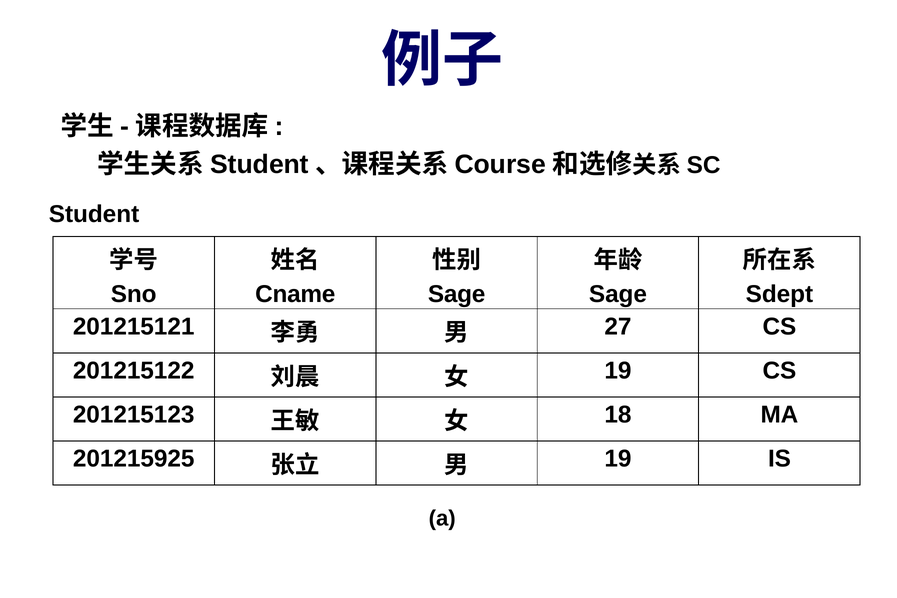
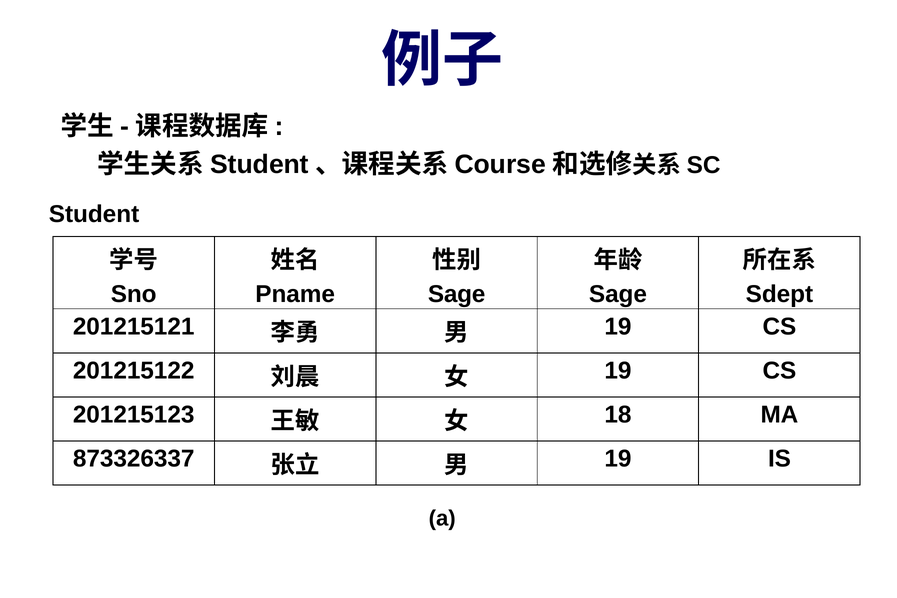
Cname: Cname -> Pname (295, 294)
27: 27 -> 19 (618, 327)
201215925: 201215925 -> 873326337 (134, 459)
